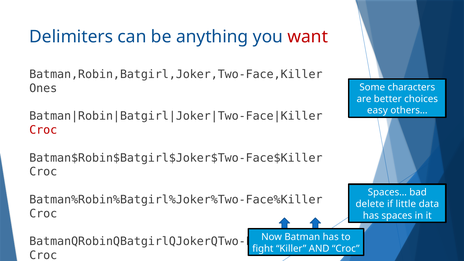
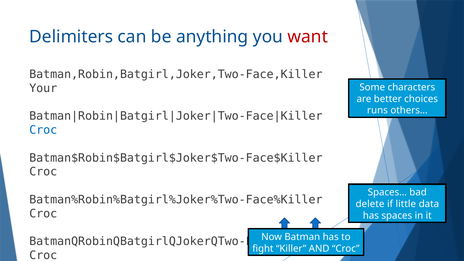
Ones: Ones -> Your (43, 88)
easy: easy -> runs (377, 110)
Croc colour: red -> blue (43, 130)
